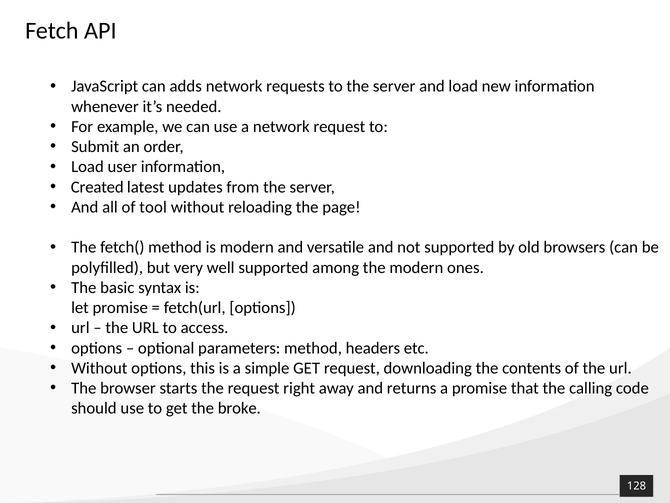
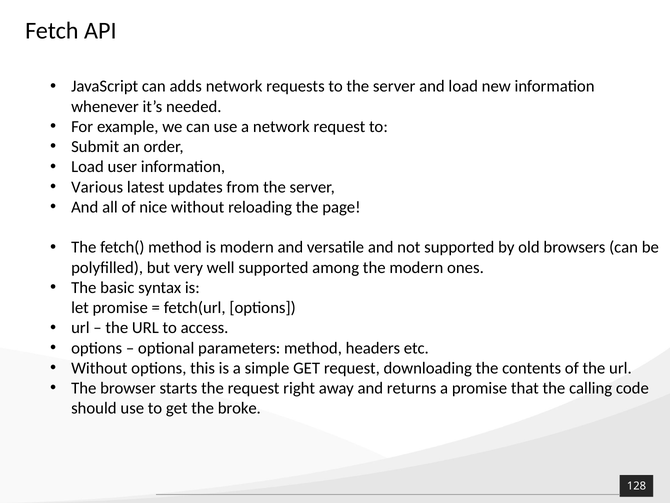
Created: Created -> Various (97, 187)
tool: tool -> nice (153, 207)
